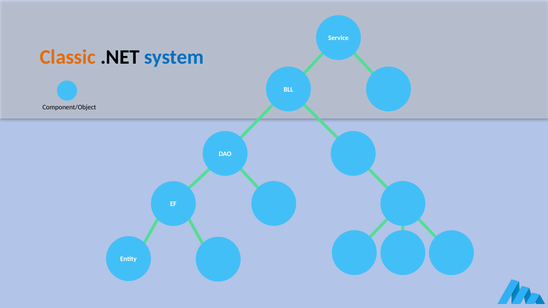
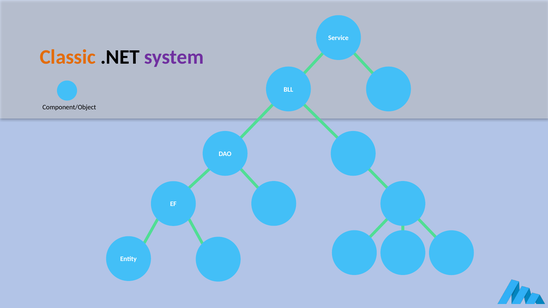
system colour: blue -> purple (174, 57)
